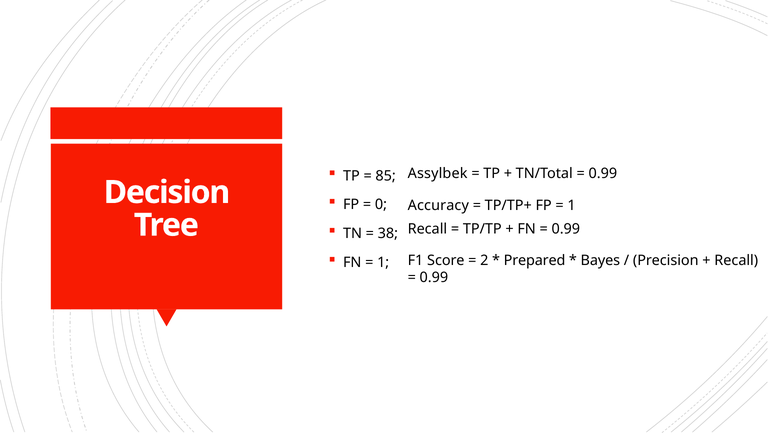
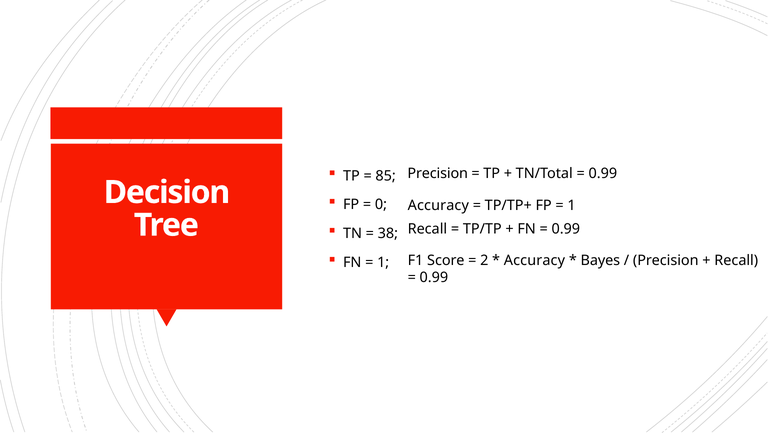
Assylbek: Assylbek -> Precision (438, 174)
Prepared: Prepared -> Accuracy (534, 260)
